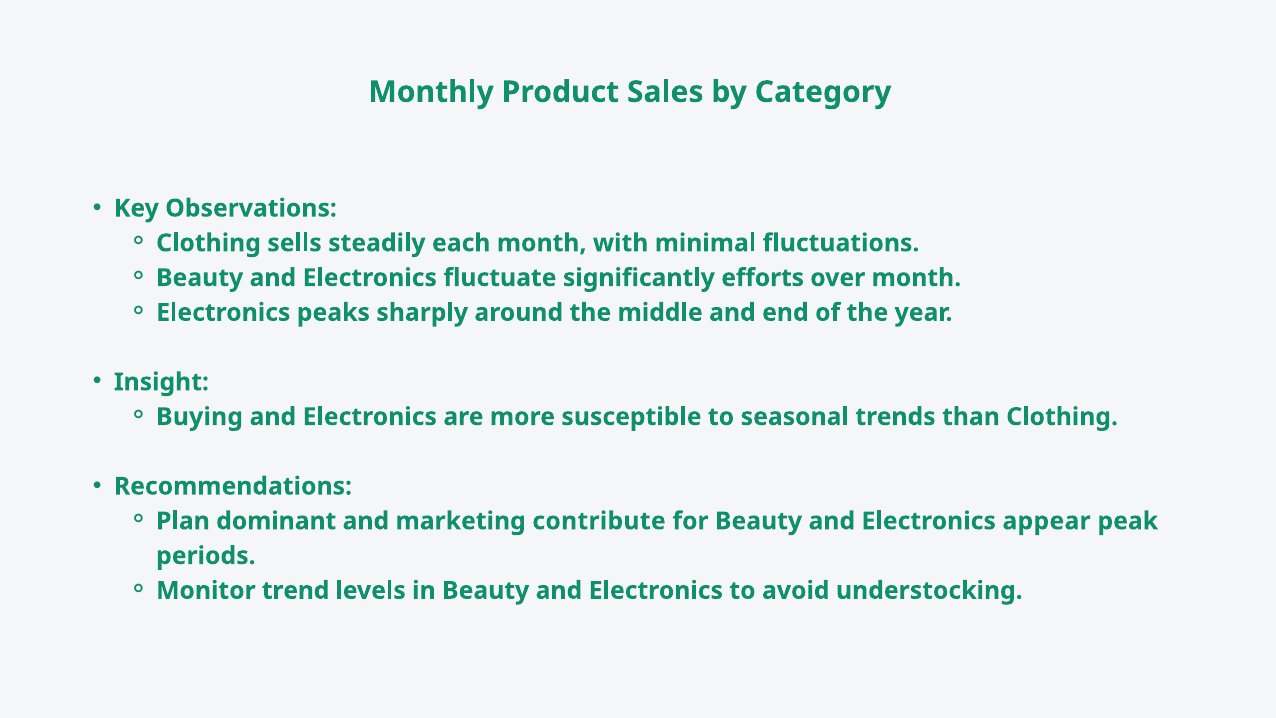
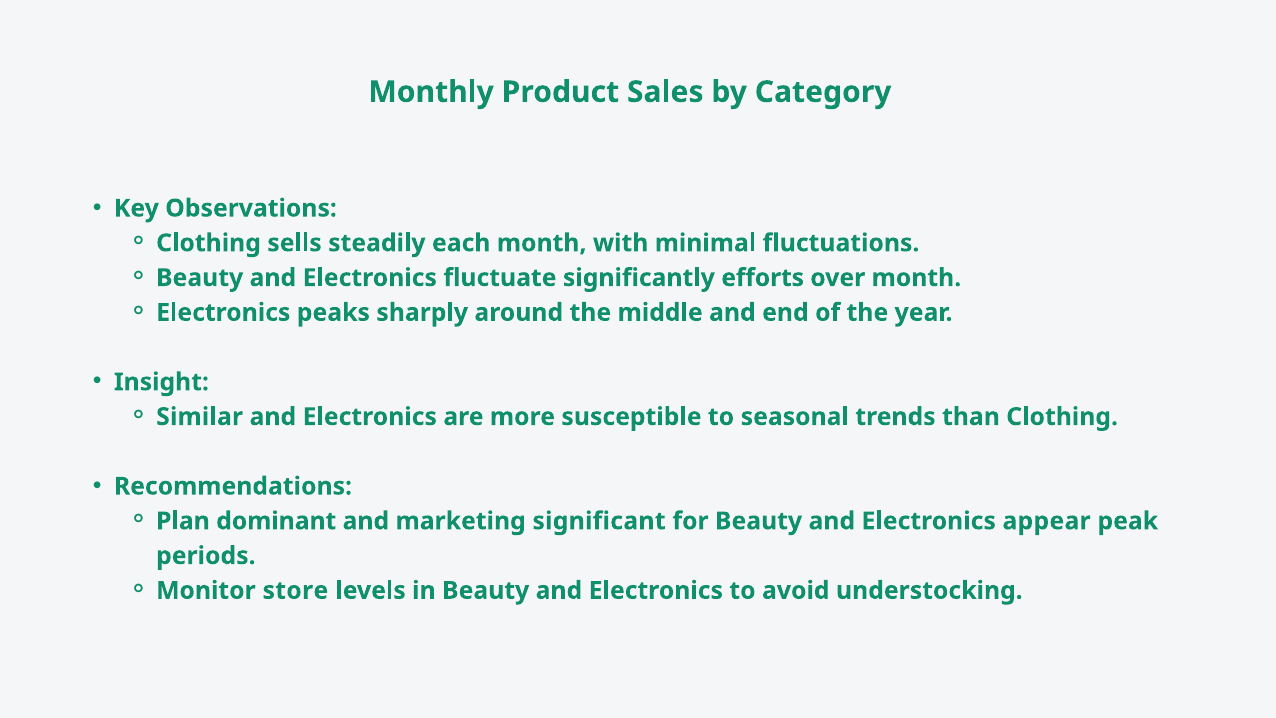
Buying: Buying -> Similar (200, 417)
contribute: contribute -> significant (599, 521)
trend: trend -> store (295, 590)
